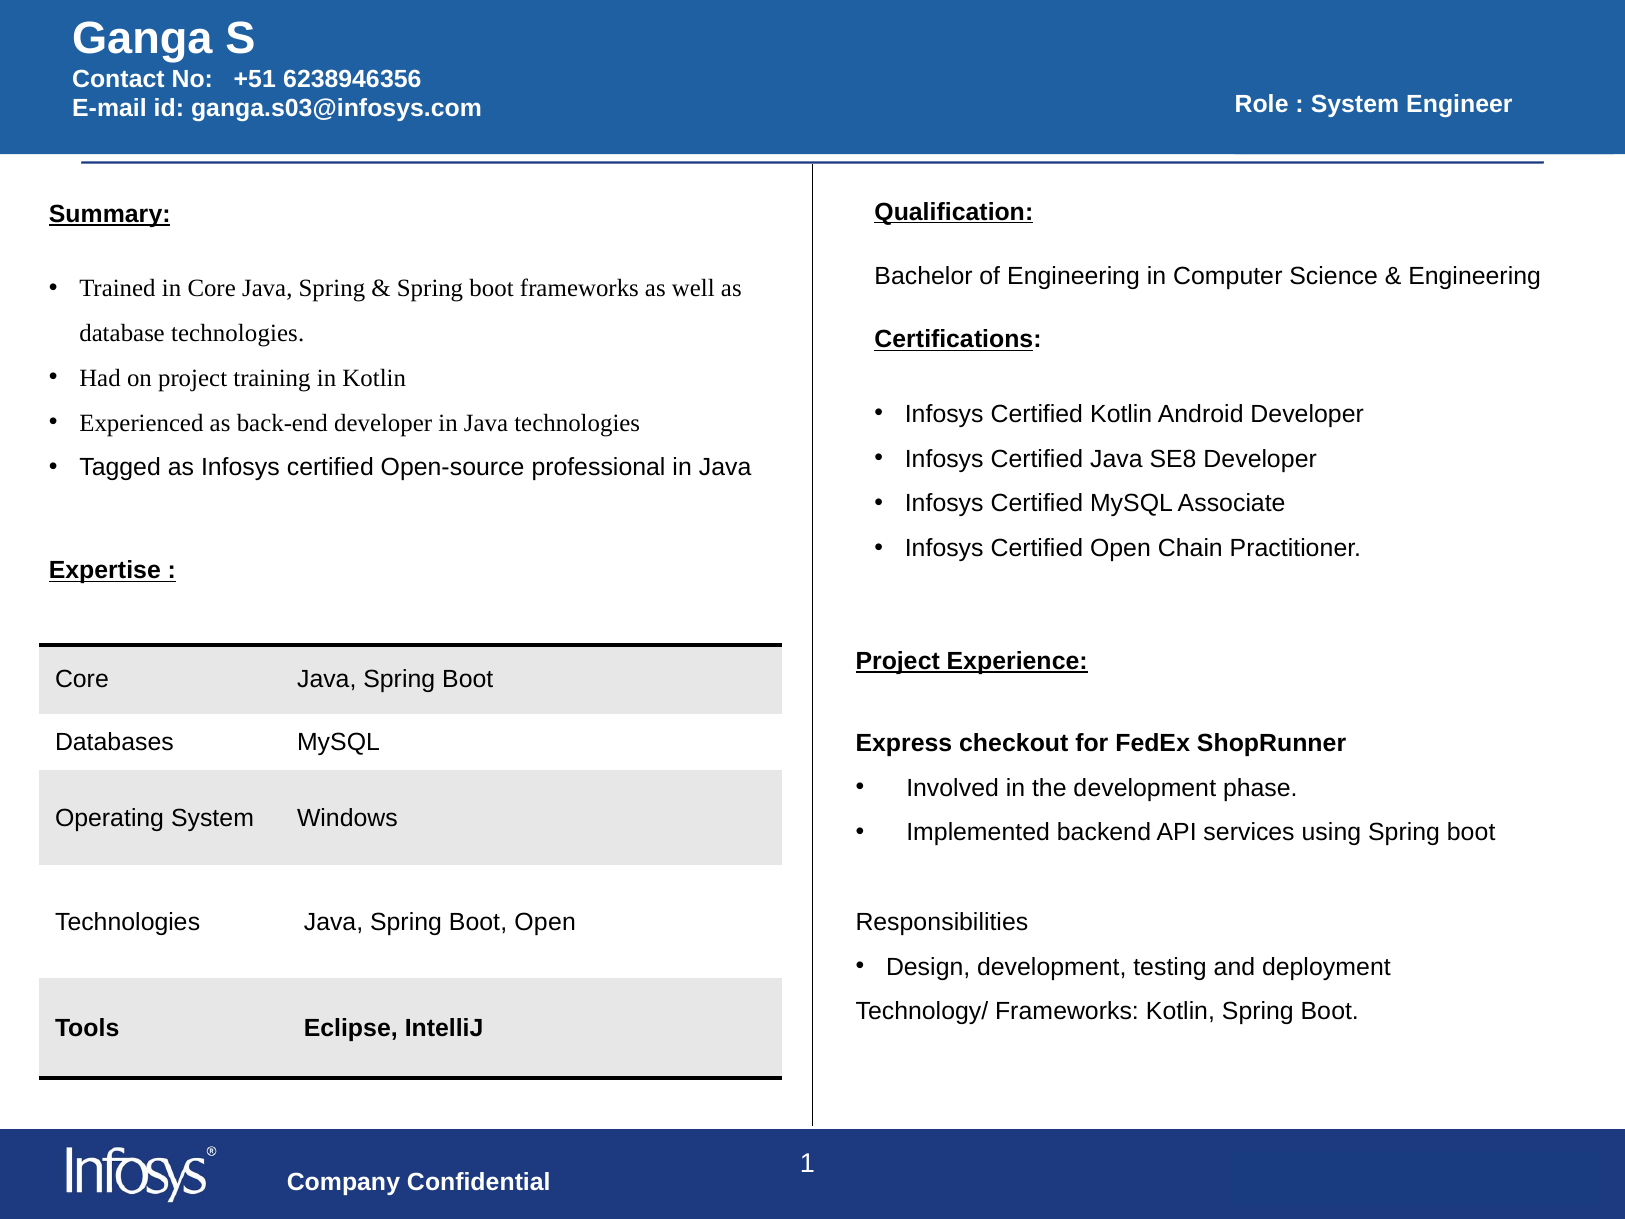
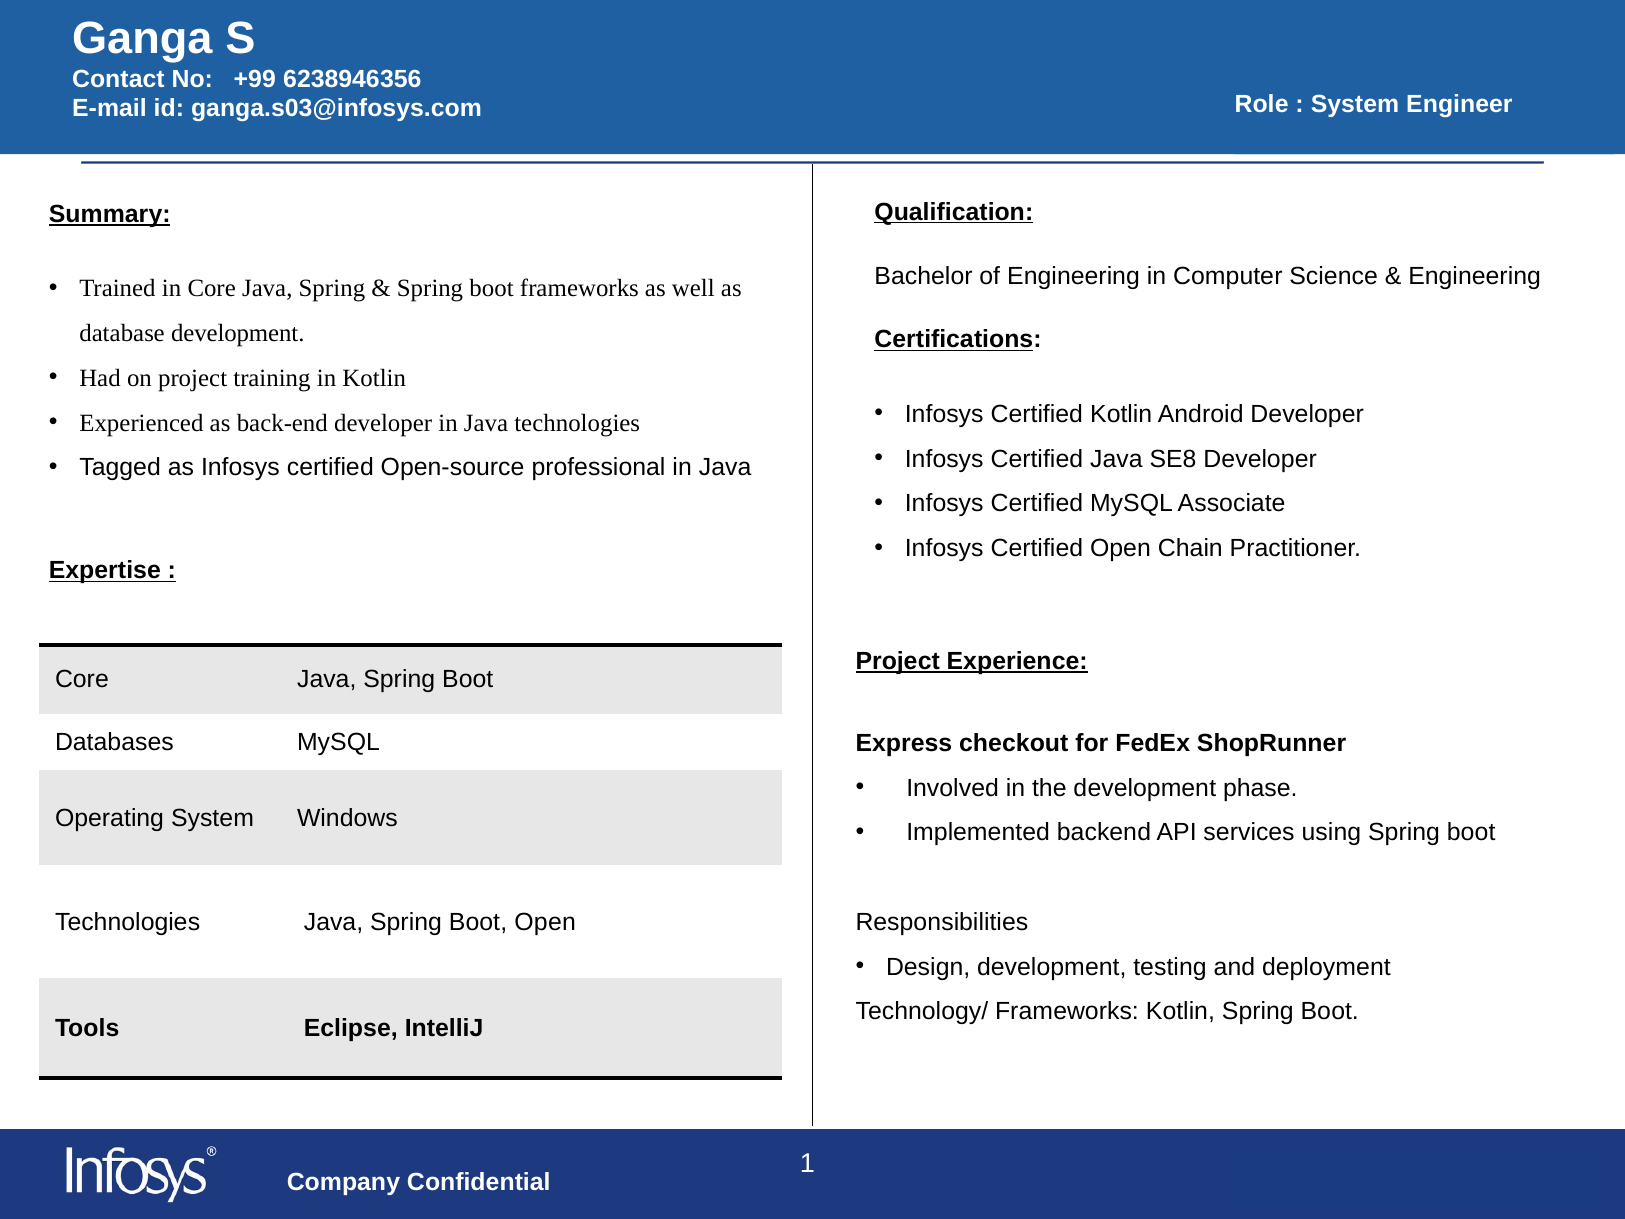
+51: +51 -> +99 (255, 79)
database technologies: technologies -> development (238, 333)
